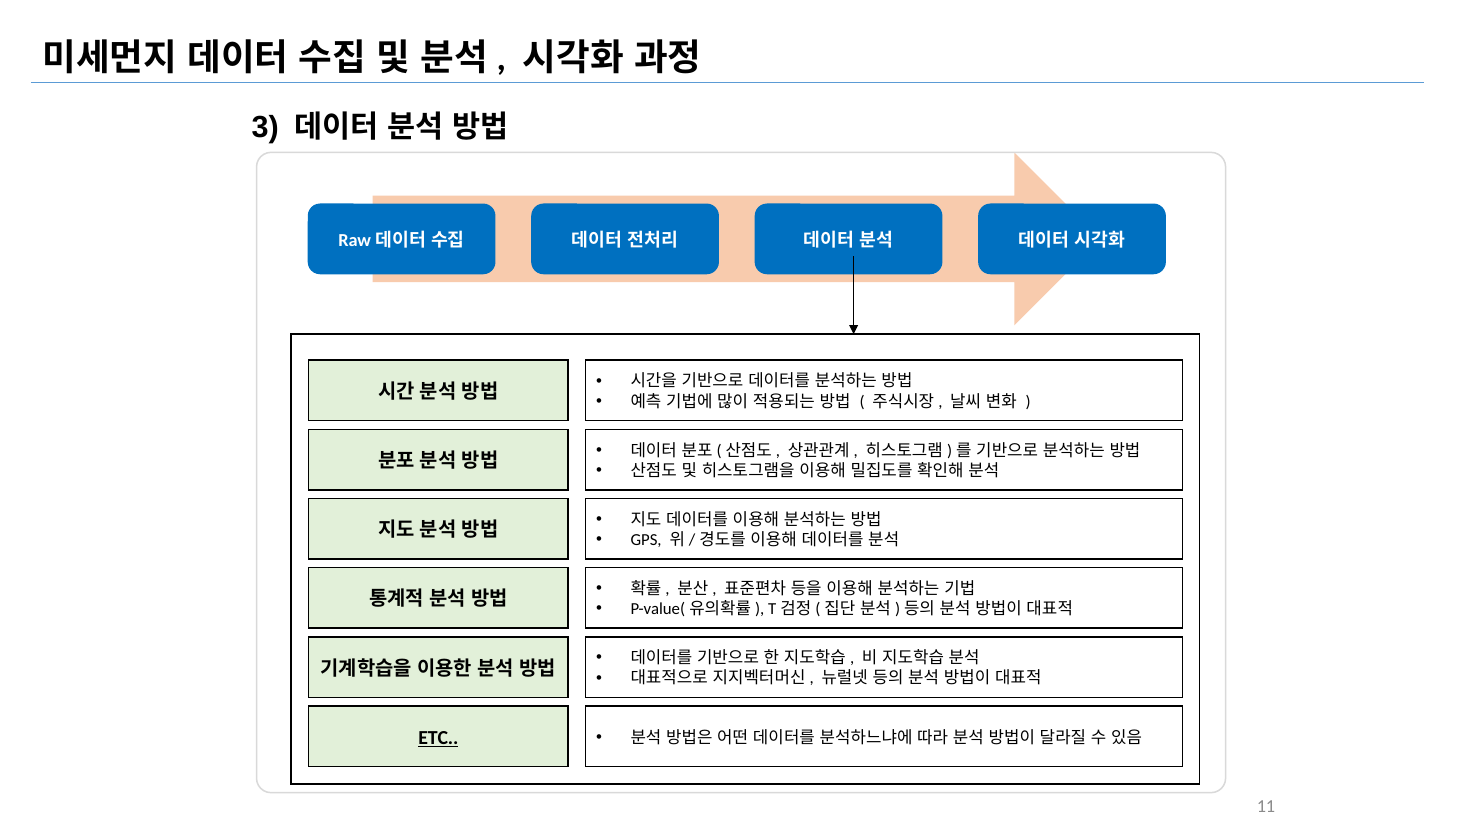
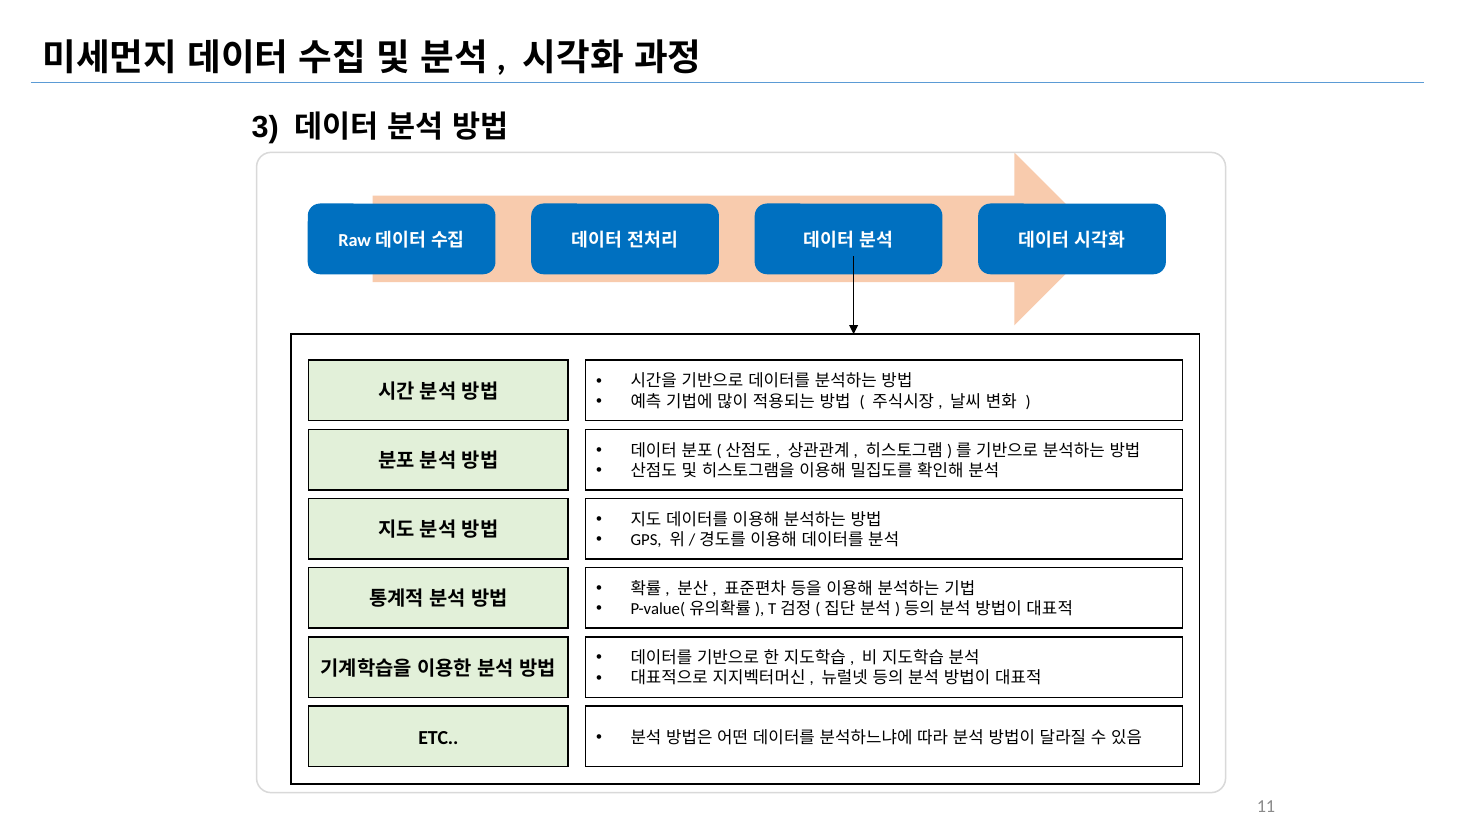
ETC underline: present -> none (438, 738)
